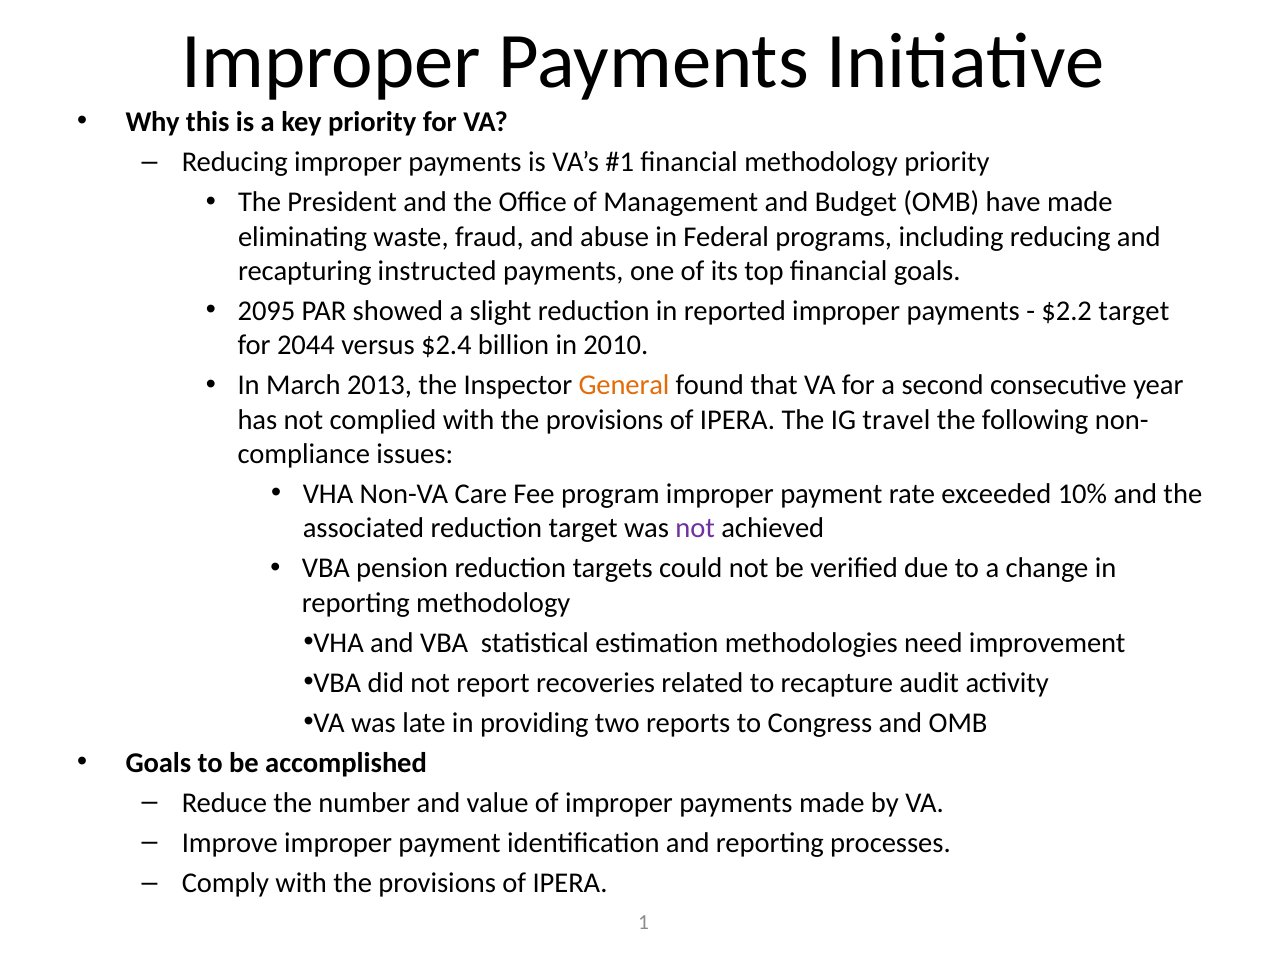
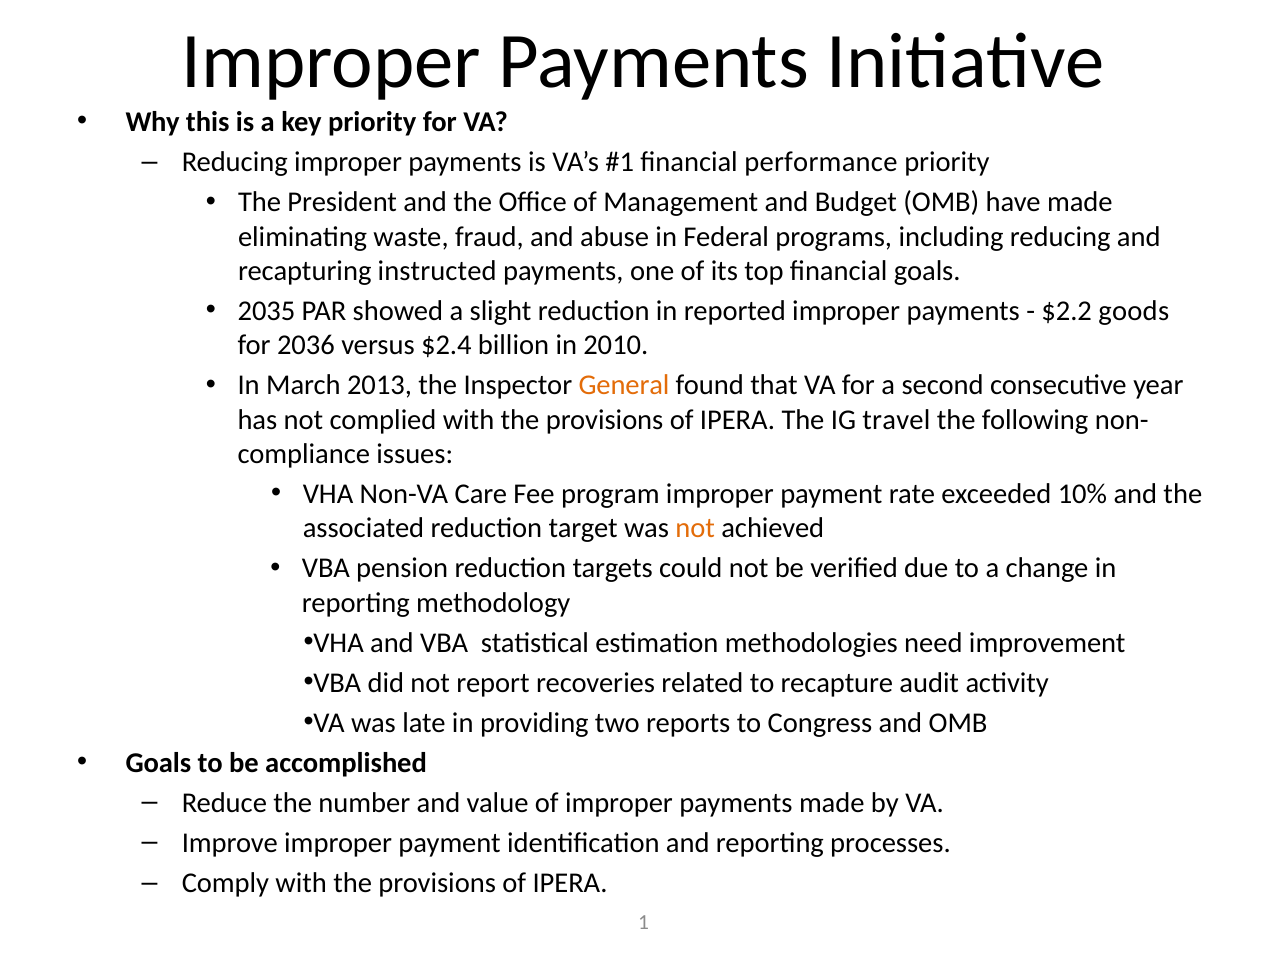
financial methodology: methodology -> performance (821, 162)
2095: 2095 -> 2035 (267, 311)
$2.2 target: target -> goods (1134, 311)
2044: 2044 -> 2036 (306, 345)
not colour: purple -> orange (695, 528)
